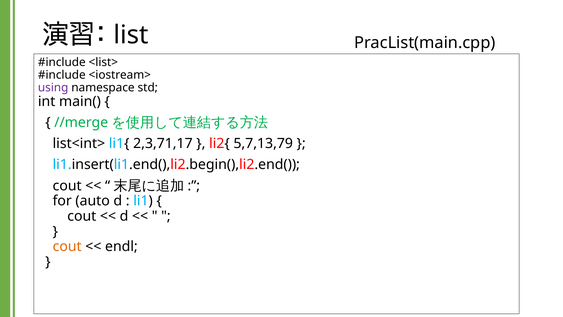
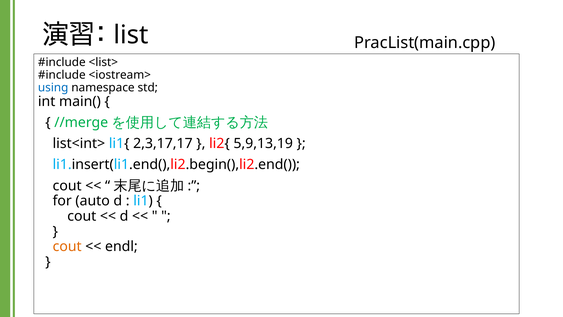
using colour: purple -> blue (53, 87)
2,3,71,17: 2,3,71,17 -> 2,3,17,17 (163, 143)
5,7,13,79: 5,7,13,79 -> 5,9,13,19 (263, 143)
